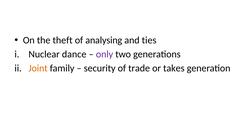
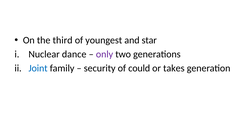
theft: theft -> third (63, 40)
analysing: analysing -> youngest (104, 40)
ties: ties -> star (149, 40)
Joint colour: orange -> blue (38, 68)
trade: trade -> could (139, 68)
